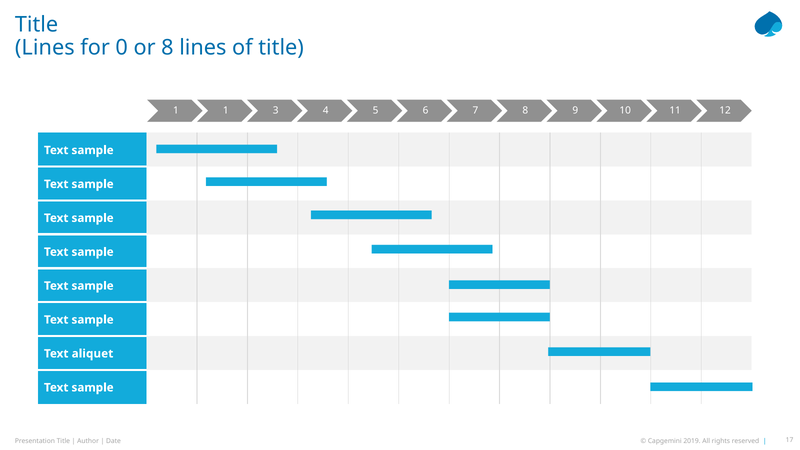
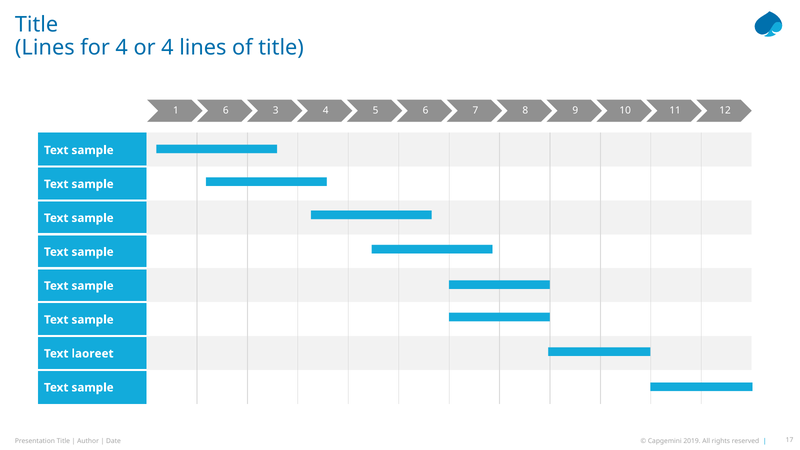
for 0: 0 -> 4 (122, 48)
or 8: 8 -> 4 (167, 48)
1 1: 1 -> 6 (226, 111)
aliquet: aliquet -> laoreet (93, 354)
